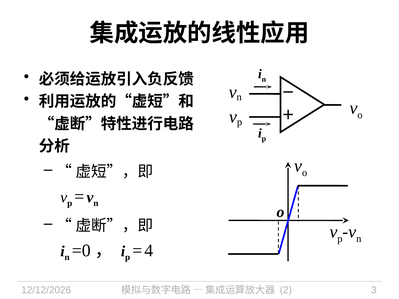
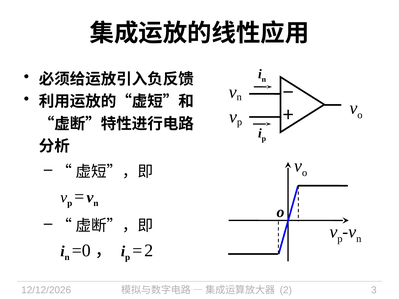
4: 4 -> 2 (149, 251)
